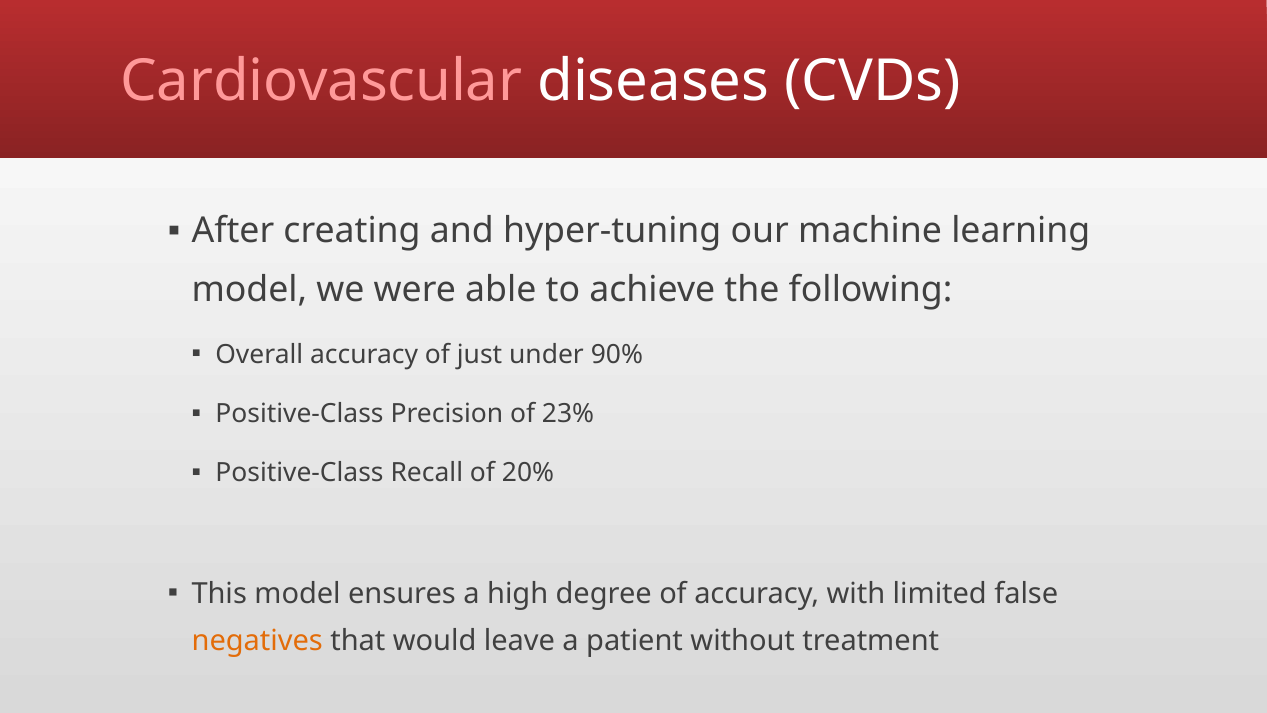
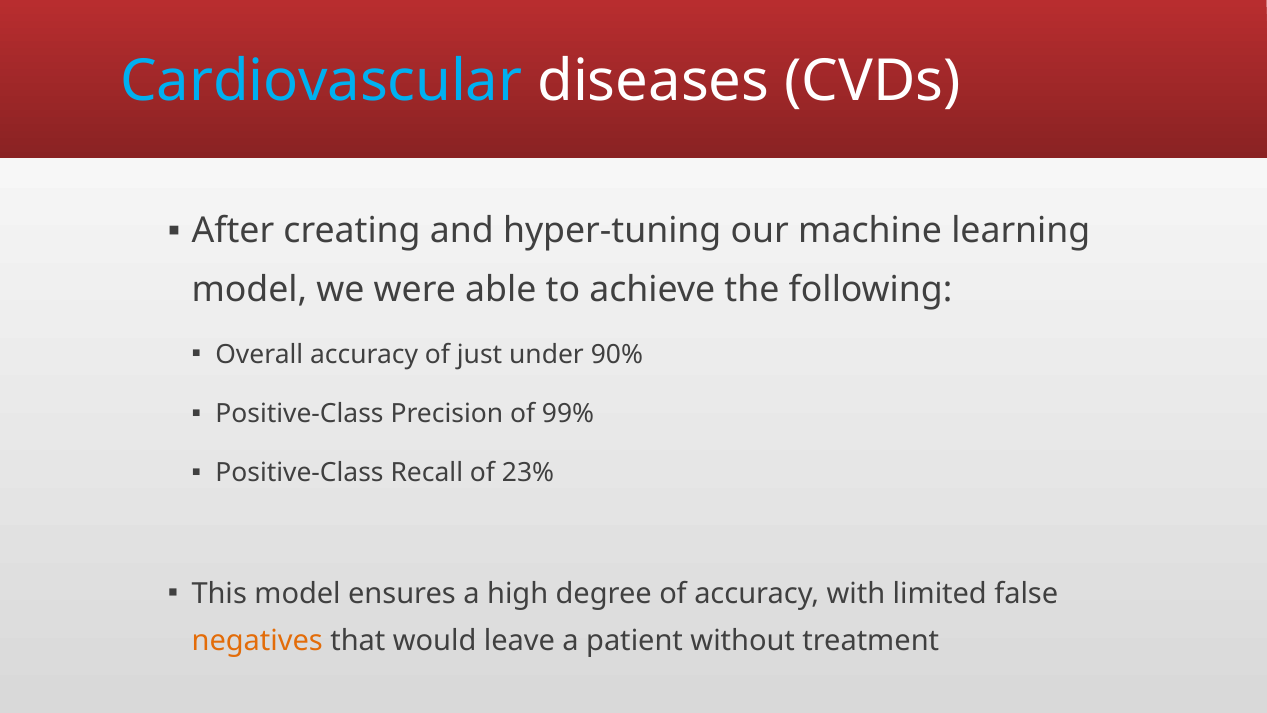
Cardiovascular colour: pink -> light blue (321, 81)
23%: 23% -> 99% (568, 413)
20%: 20% -> 23% (528, 473)
